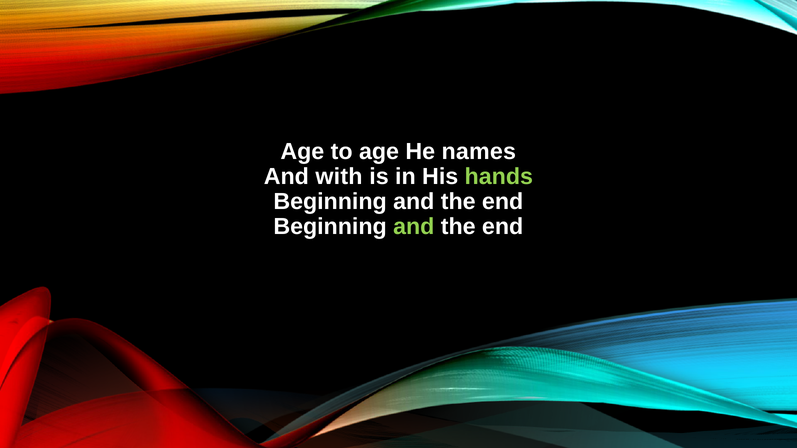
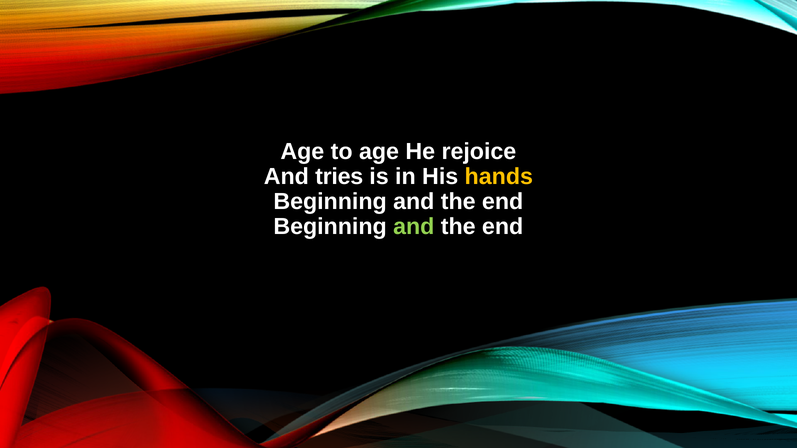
names: names -> rejoice (479, 152)
with: with -> tries (339, 177)
hands colour: light green -> yellow (499, 177)
